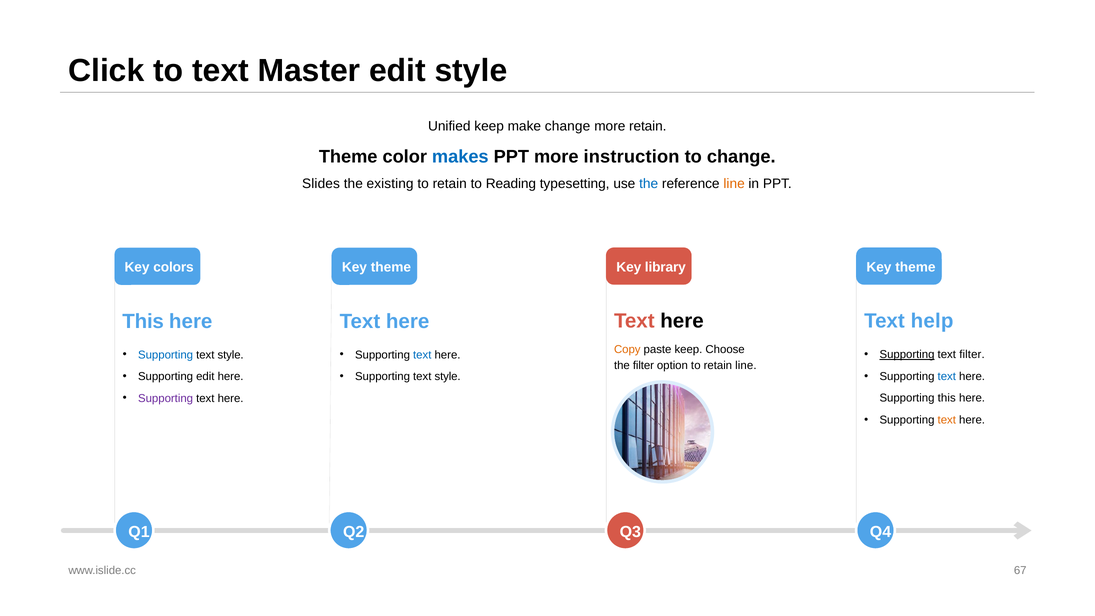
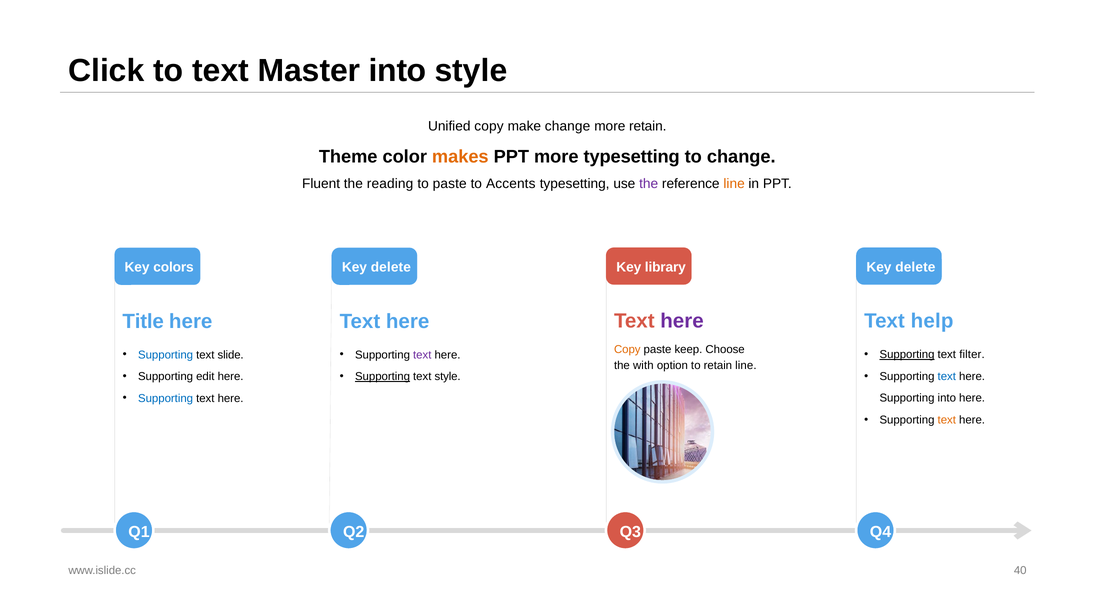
Master edit: edit -> into (398, 71)
Unified keep: keep -> copy (489, 126)
makes colour: blue -> orange (460, 157)
more instruction: instruction -> typesetting (632, 157)
Slides: Slides -> Fluent (321, 184)
existing: existing -> reading (390, 184)
retain: retain -> paste (450, 184)
Reading: Reading -> Accents (511, 184)
the colour: blue -> purple (649, 184)
theme: theme -> delete (391, 267)
theme: theme -> delete (915, 267)
here colour: black -> purple (682, 321)
This: This -> Title (143, 321)
style: style -> slide (231, 355)
text colour: blue -> purple (422, 355)
the filter: filter -> with (643, 366)
Supporting underline: none -> present (383, 377)
Supporting colour: purple -> blue (166, 398)
Supporting this: this -> into (947, 398)
67: 67 -> 40 (1020, 571)
